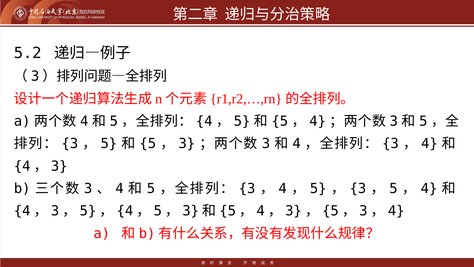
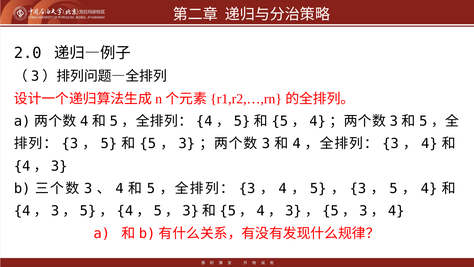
5.2: 5.2 -> 2.0 (28, 53)
